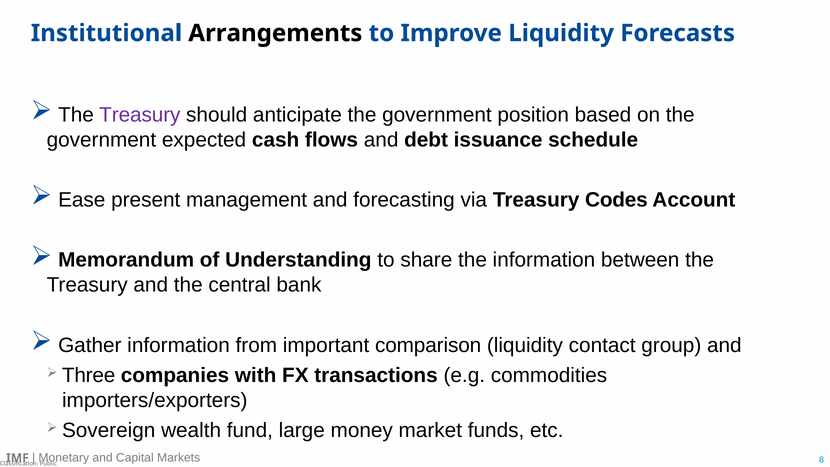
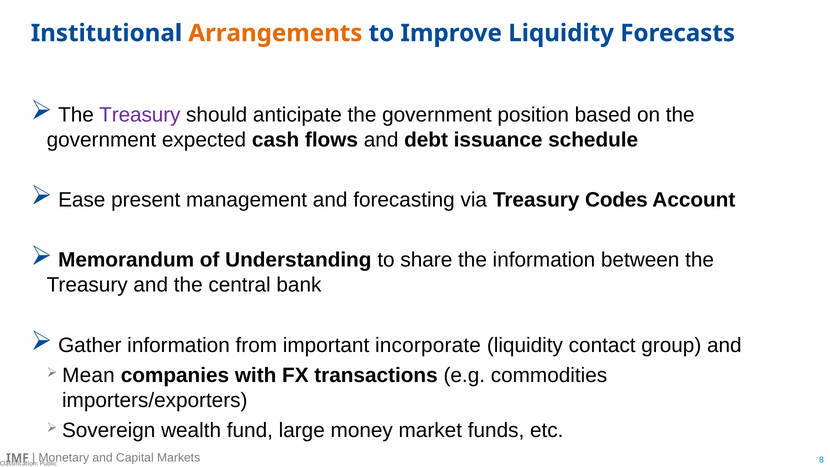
Arrangements colour: black -> orange (275, 33)
comparison: comparison -> incorporate (428, 345)
Three: Three -> Mean (88, 375)
